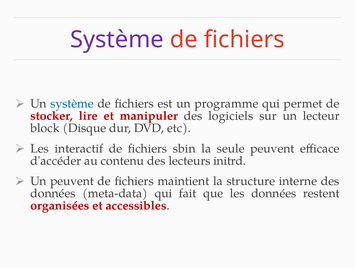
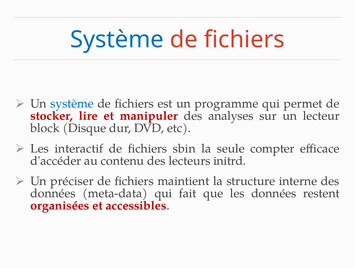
Système colour: purple -> blue (117, 40)
logiciels: logiciels -> analyses (231, 116)
seule peuvent: peuvent -> compter (272, 149)
Un peuvent: peuvent -> préciser (72, 182)
